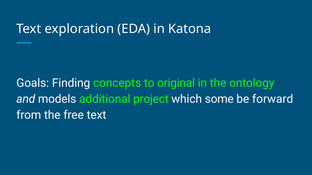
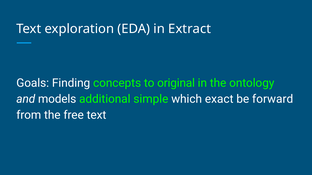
Katona: Katona -> Extract (190, 29)
project: project -> simple (151, 99)
some: some -> exact (219, 99)
